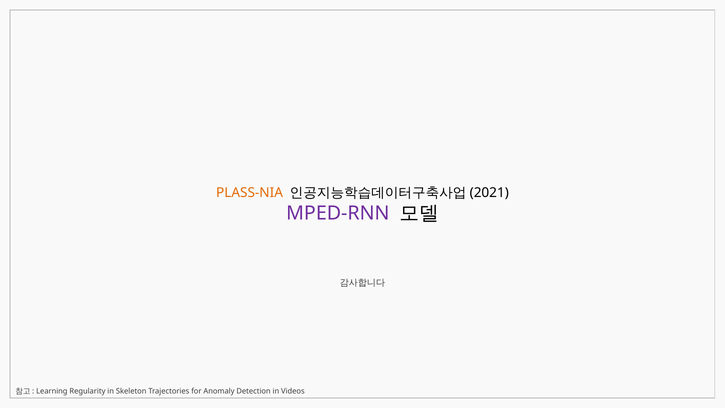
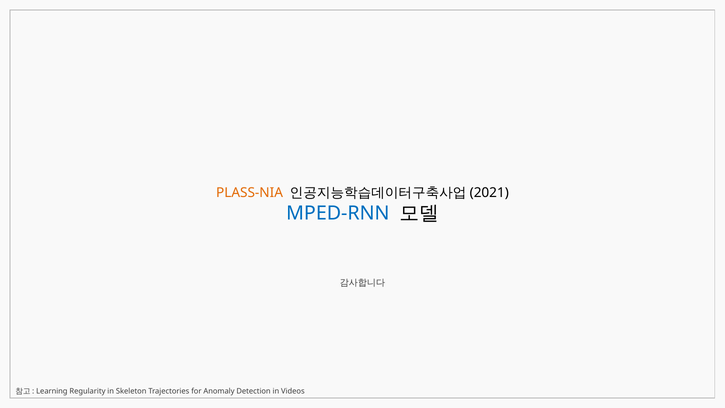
MPED-RNN colour: purple -> blue (338, 213)
